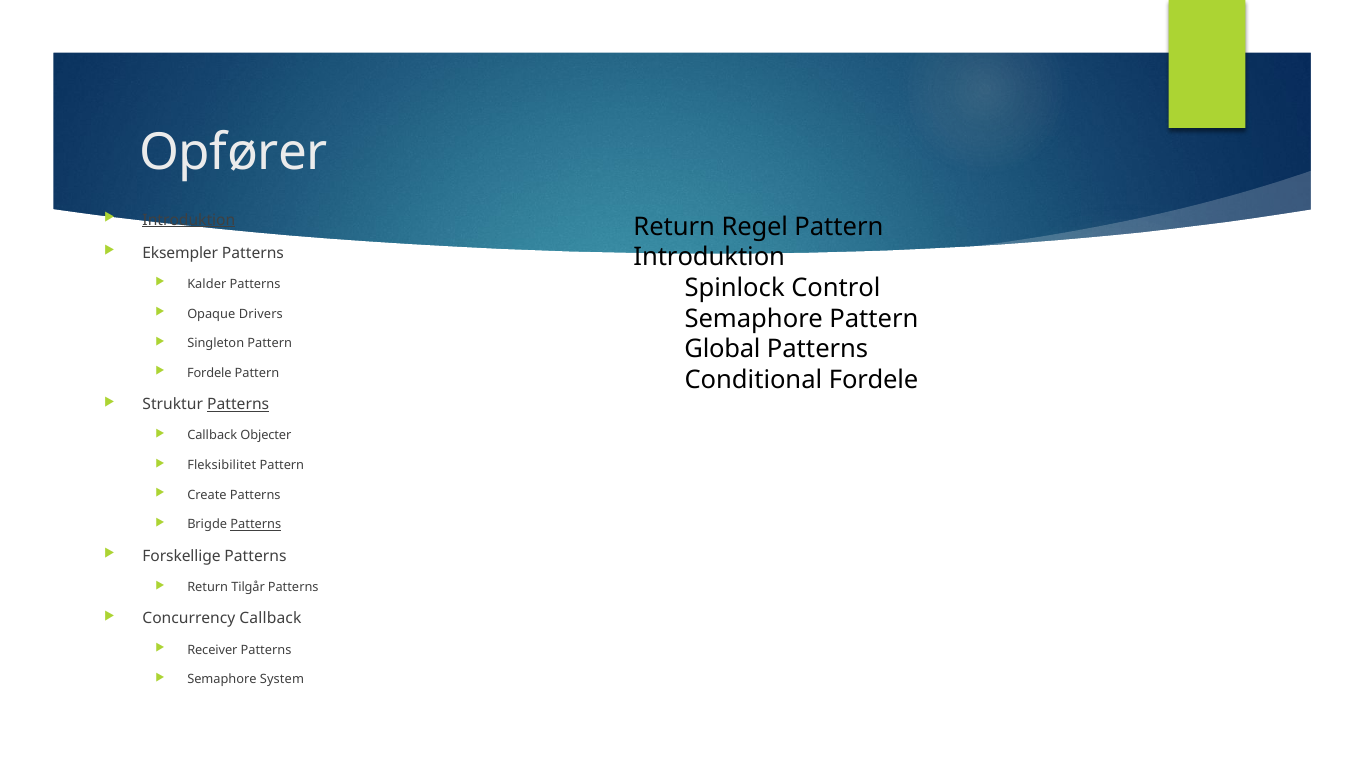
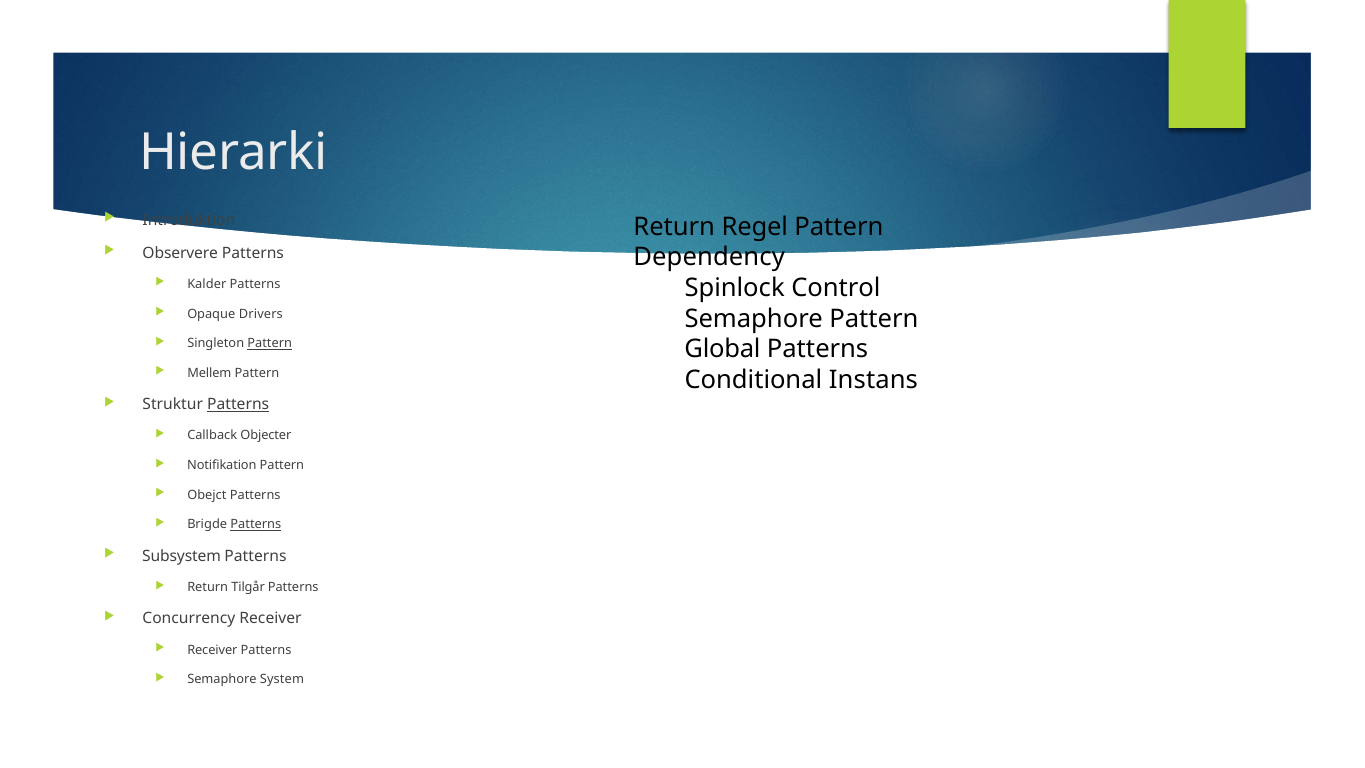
Opfører: Opfører -> Hierarki (234, 152)
Introduktion underline: present -> none (189, 220)
Eksempler: Eksempler -> Observere (180, 253)
Introduktion: Introduktion -> Dependency (709, 257)
Pattern underline: none -> present (270, 343)
Fordele: Fordele -> Mellem (209, 373)
Conditional Fordele: Fordele -> Instans (873, 380)
Fleksibilitet: Fleksibilitet -> Notifikation (222, 465)
Create: Create -> Obejct (207, 495)
Forskellige: Forskellige -> Subsystem (182, 556)
Concurrency Callback: Callback -> Receiver (271, 619)
